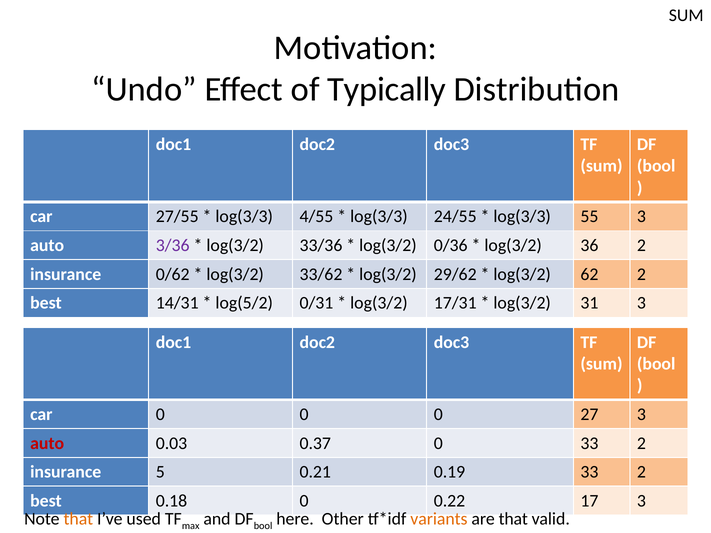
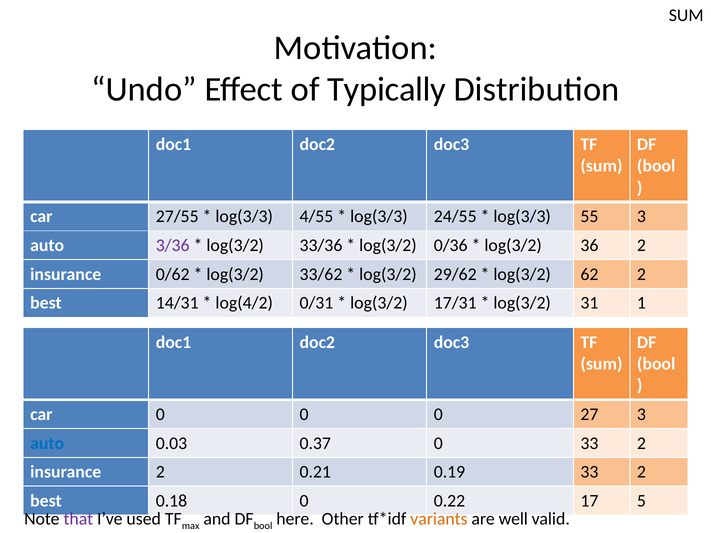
log(5/2: log(5/2 -> log(4/2 (244, 303)
31 3: 3 -> 1 (641, 303)
auto colour: red -> blue (47, 443)
insurance 5: 5 -> 2 (160, 472)
17 3: 3 -> 5 (641, 501)
that colour: orange -> purple (78, 519)
are that: that -> well (513, 519)
